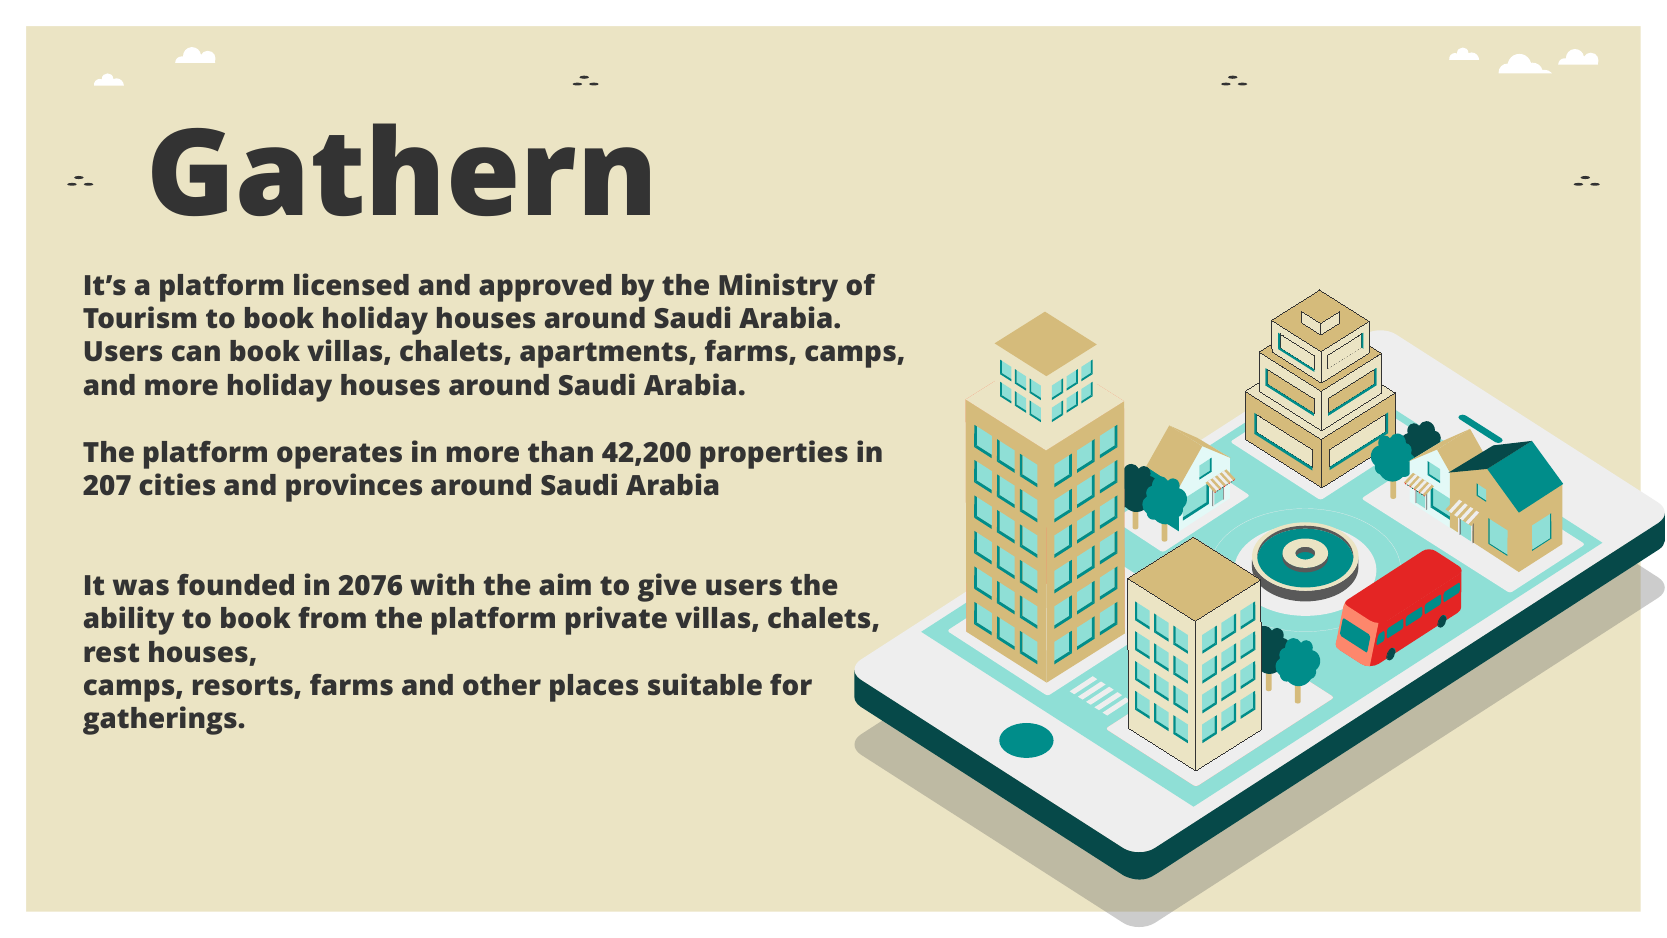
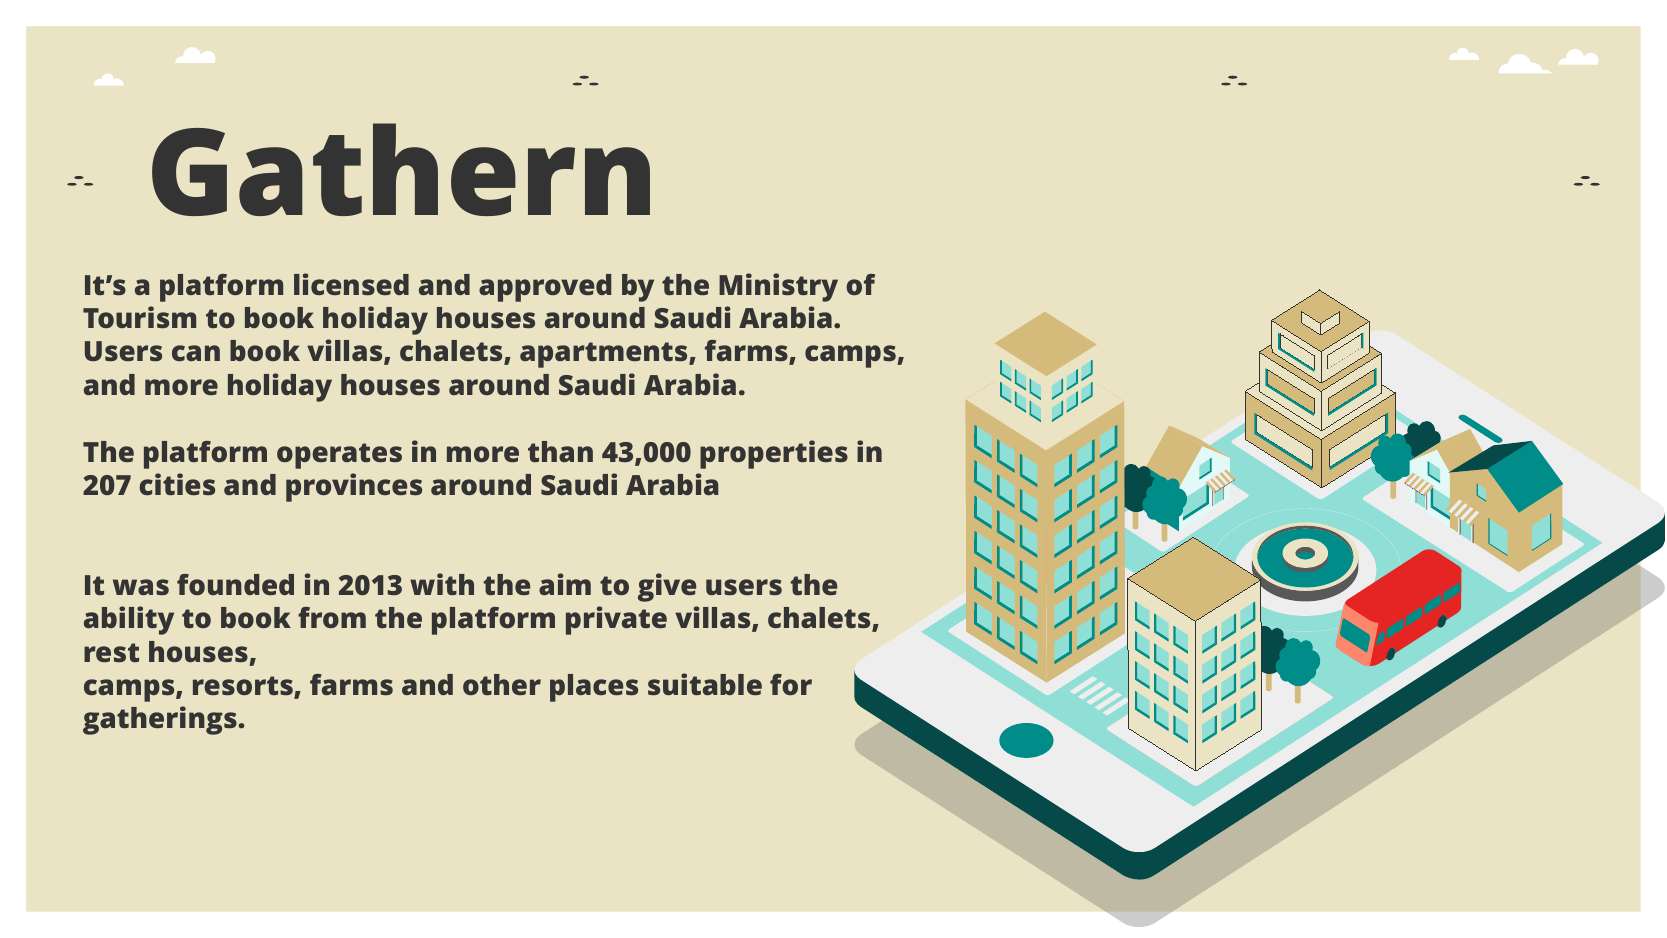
42,200: 42,200 -> 43,000 (647, 453)
2076: 2076 -> 2013 (371, 586)
